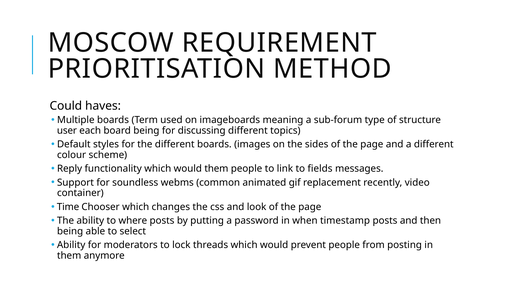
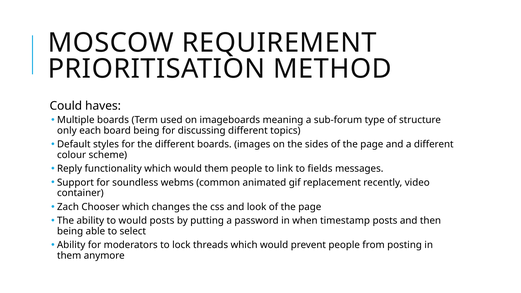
user: user -> only (67, 130)
Time: Time -> Zach (68, 207)
to where: where -> would (133, 221)
